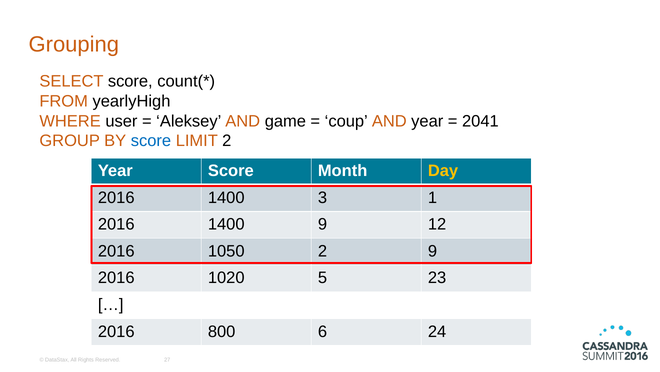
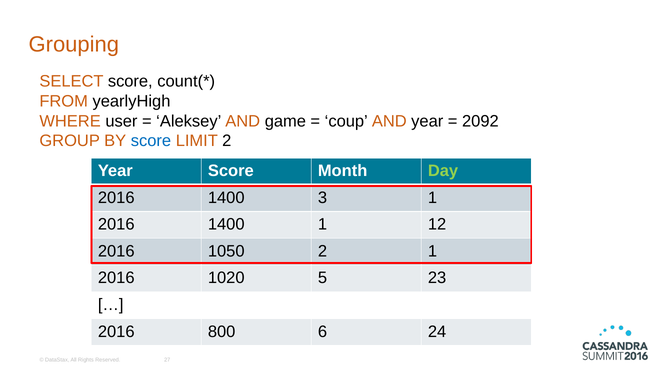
2041: 2041 -> 2092 (480, 121)
Day colour: yellow -> light green (443, 170)
1400 9: 9 -> 1 (323, 224)
2 9: 9 -> 1 (432, 251)
